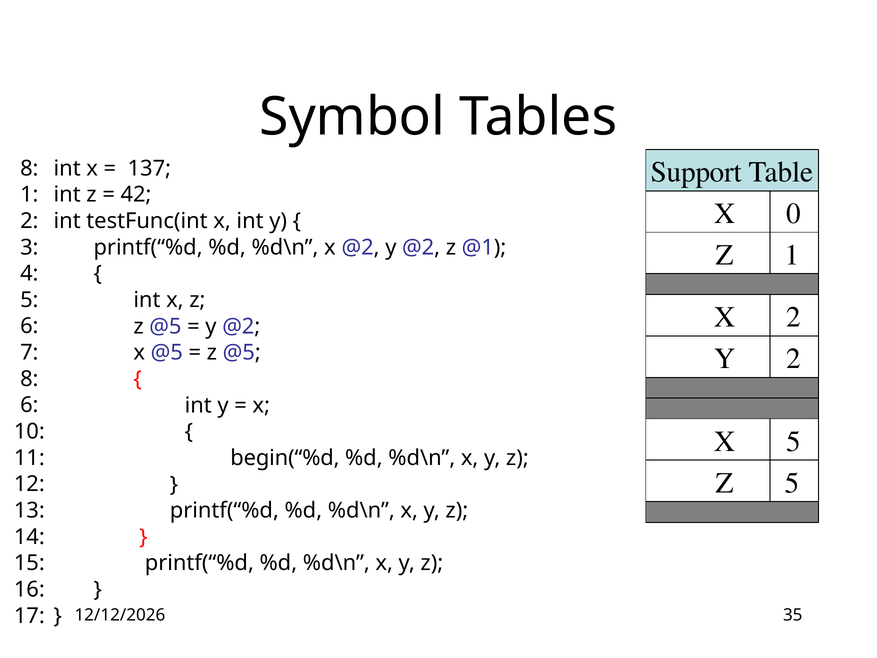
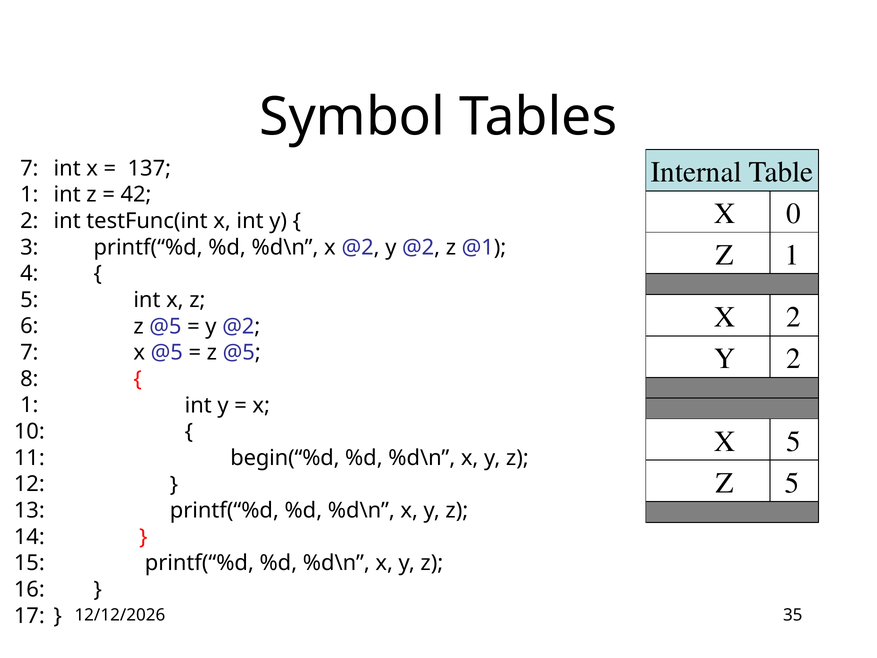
Support: Support -> Internal (696, 172)
8: 8 -> 7 (29, 168)
6: 6 -> 1 (29, 405)
